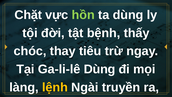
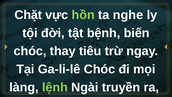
ta dùng: dùng -> nghe (128, 15)
thấy: thấy -> biến (137, 33)
Ga-li-lê Dùng: Dùng -> Chóc (99, 69)
lệnh colour: yellow -> light green (55, 87)
